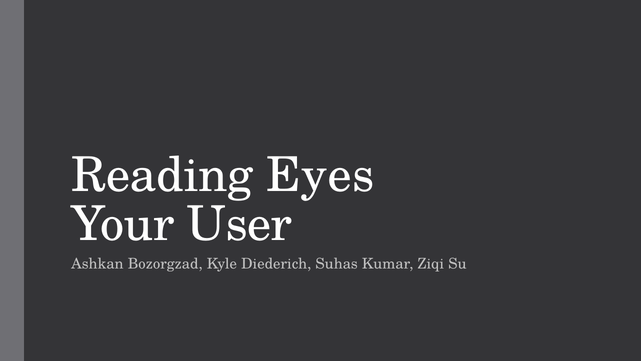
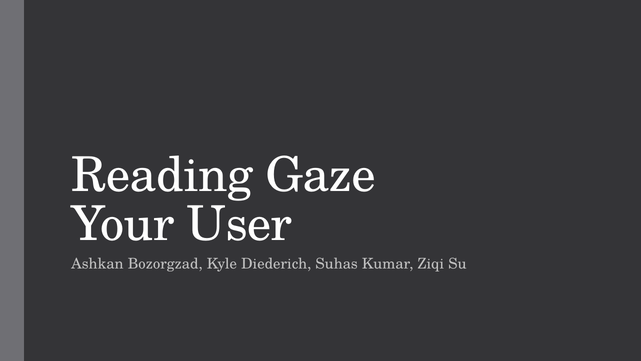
Eyes: Eyes -> Gaze (321, 175)
